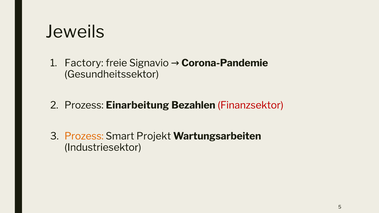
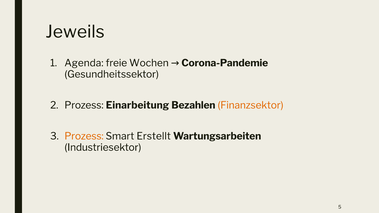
Factory: Factory -> Agenda (84, 63)
Signavio: Signavio -> Wochen (149, 63)
Finanzsektor colour: red -> orange (251, 105)
Projekt: Projekt -> Erstellt (154, 136)
